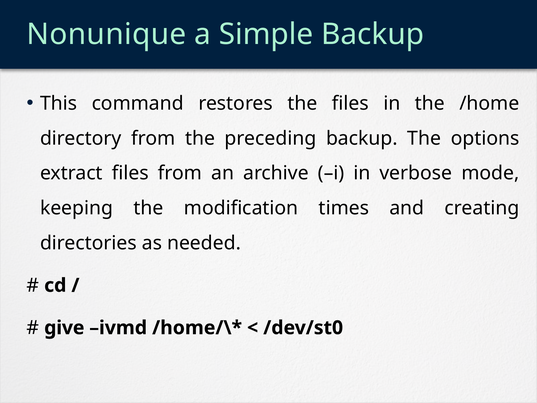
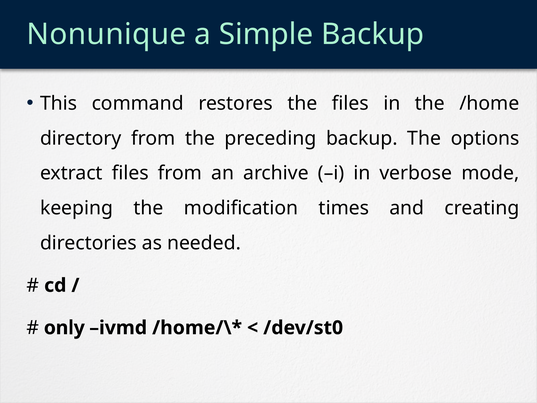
give: give -> only (64, 328)
